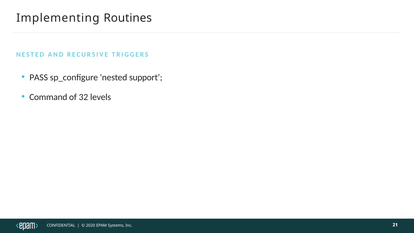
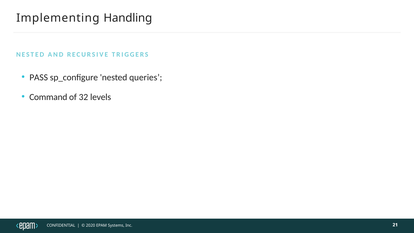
Routines: Routines -> Handling (128, 18)
support: support -> queries (146, 77)
